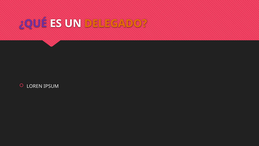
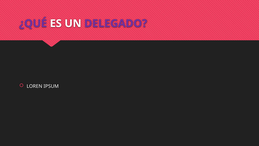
DELEGADO colour: orange -> purple (116, 23)
